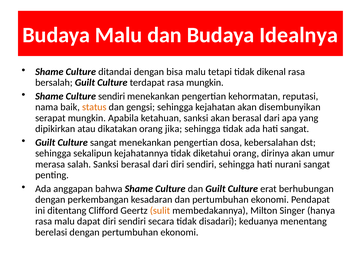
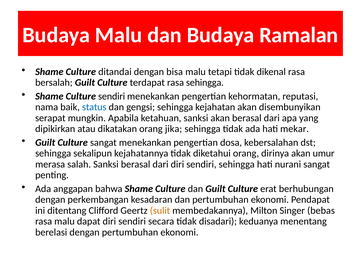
Idealnya: Idealnya -> Ramalan (299, 35)
rasa mungkin: mungkin -> sehingga (205, 83)
status colour: orange -> blue (94, 107)
hati sangat: sangat -> mekar (295, 129)
hanya: hanya -> bebas (321, 210)
